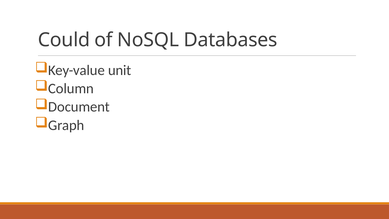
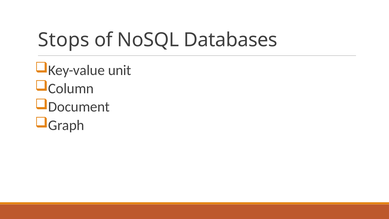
Could: Could -> Stops (64, 40)
